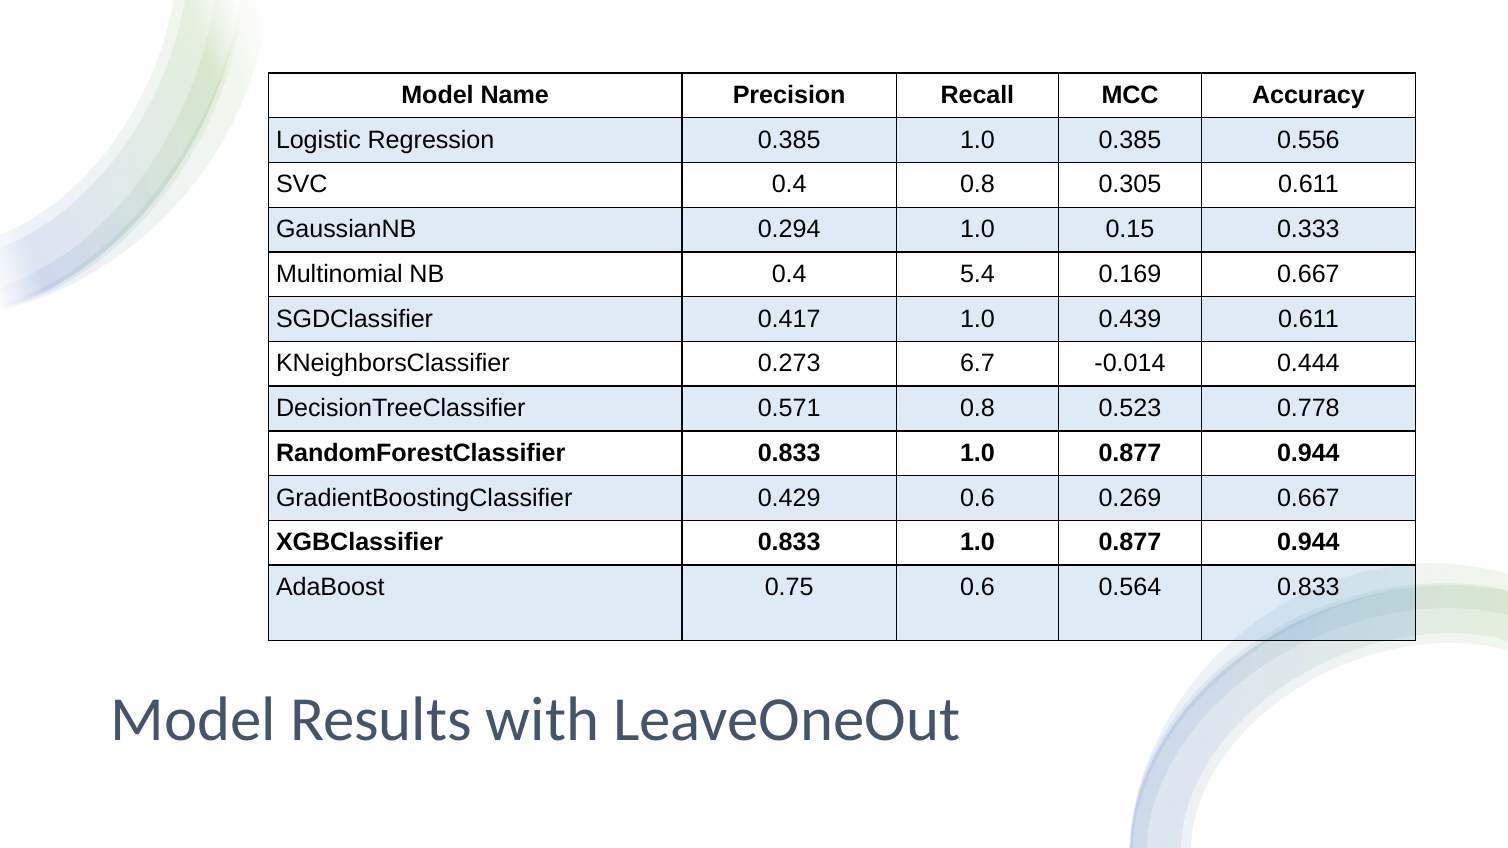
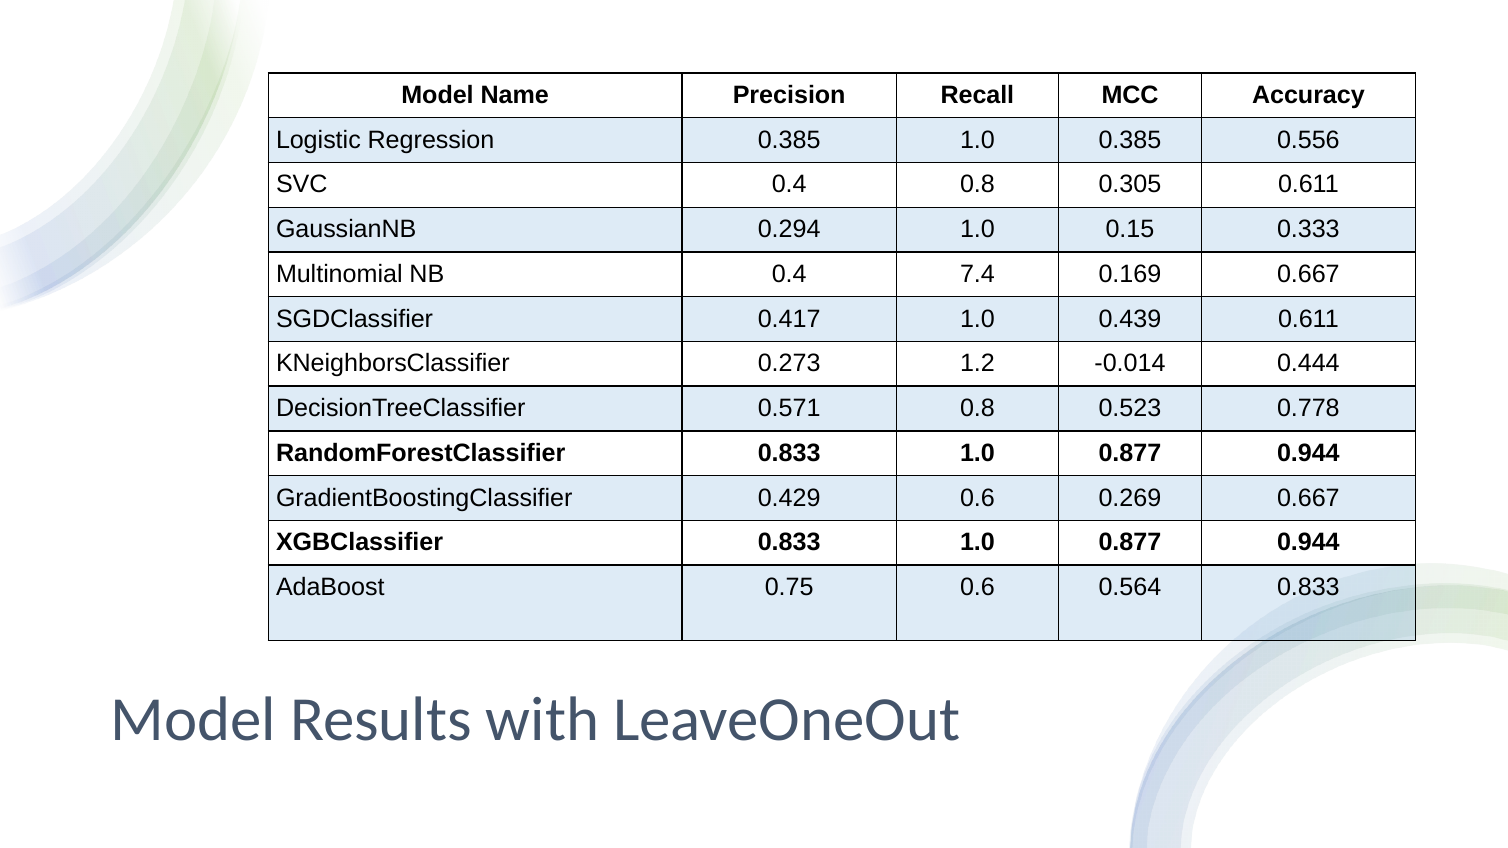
5.4: 5.4 -> 7.4 (977, 274)
6.7: 6.7 -> 1.2 (977, 364)
